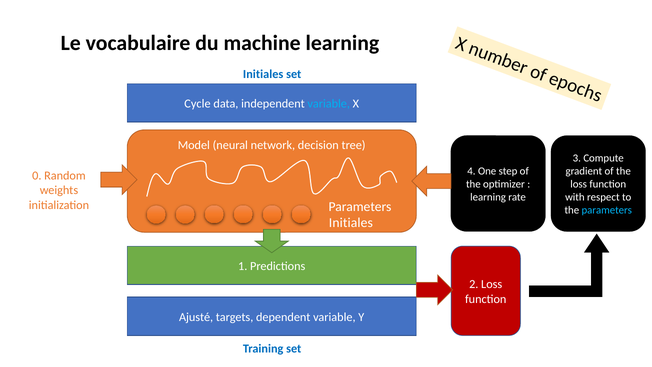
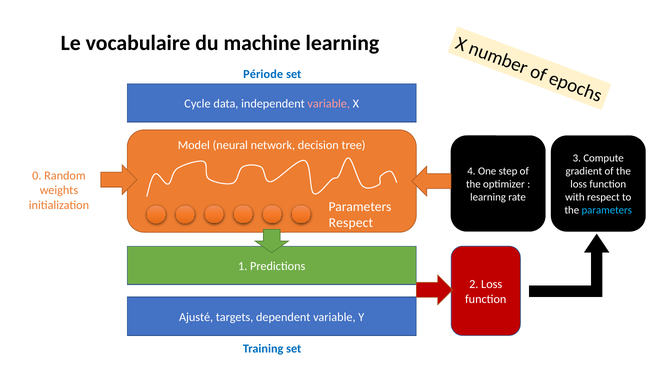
Initiales: Initiales -> Période (263, 74)
variable colour: light blue -> pink (329, 104)
Initiales: Initiales -> Respect (351, 223)
